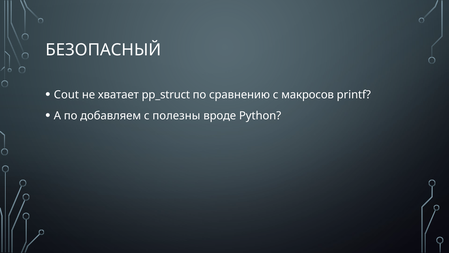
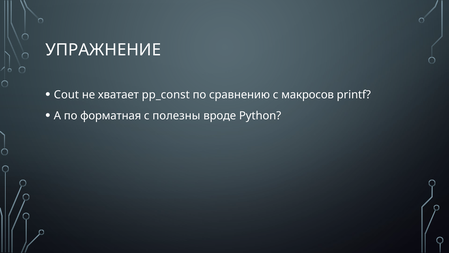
БЕЗОПАСНЫЙ: БЕЗОПАСНЫЙ -> УПРАЖНЕНИЕ (103, 50)
pp_struct: pp_struct -> pp_const (166, 95)
добавляем: добавляем -> форматная (111, 116)
